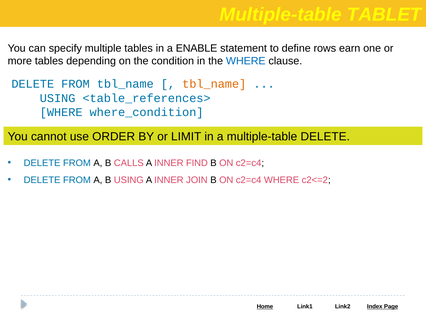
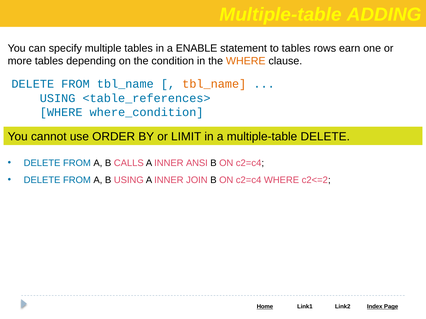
TABLET: TABLET -> ADDING (384, 15)
to define: define -> tables (296, 48)
WHERE colour: blue -> orange (246, 61)
FIND: FIND -> ANSI (197, 163)
